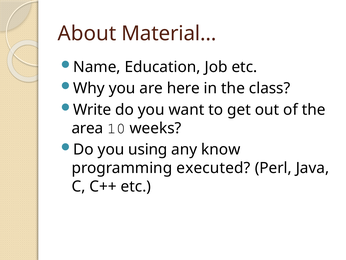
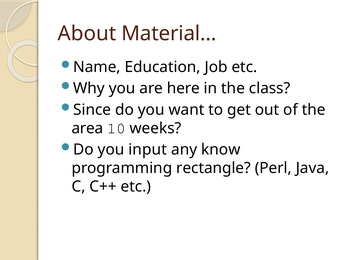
Write: Write -> Since (92, 109)
using: using -> input (148, 149)
executed: executed -> rectangle (214, 168)
